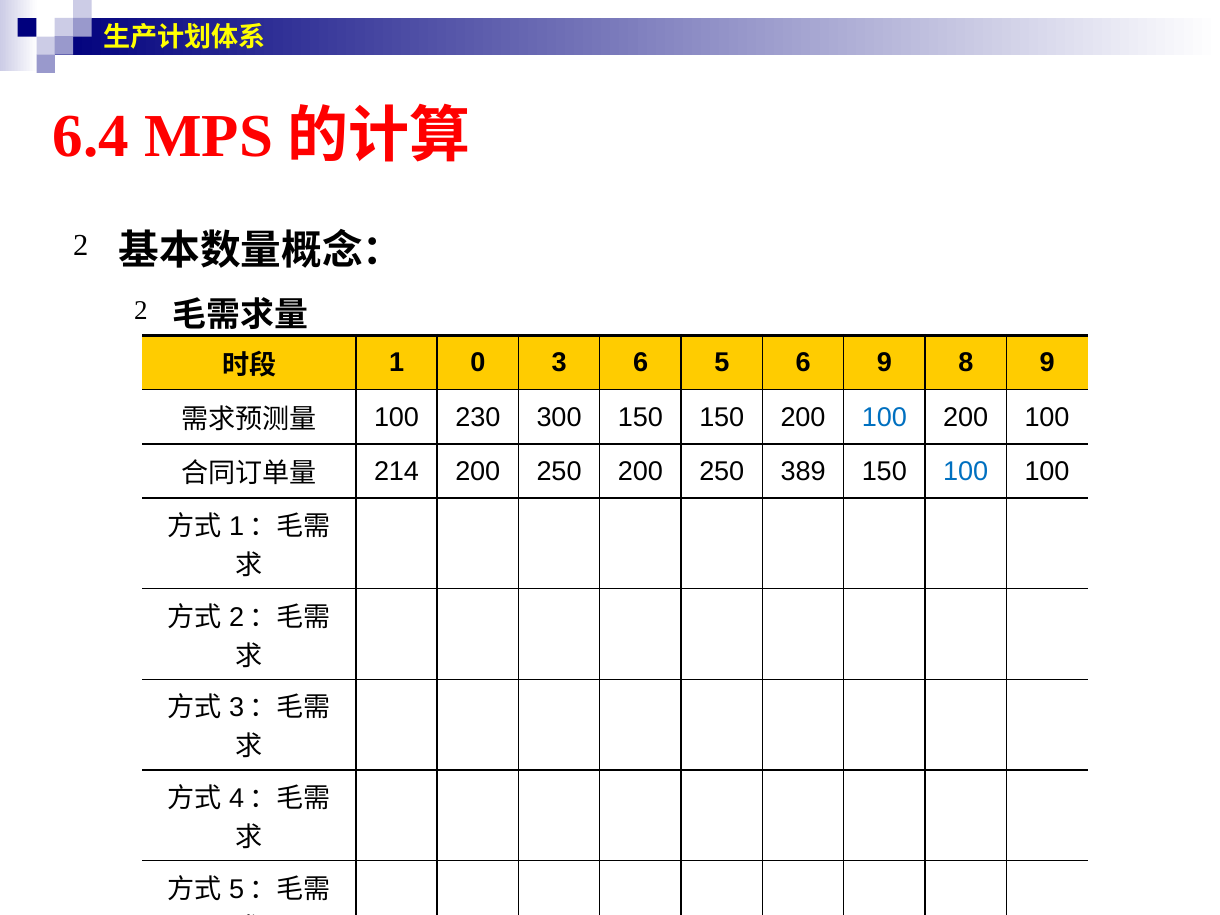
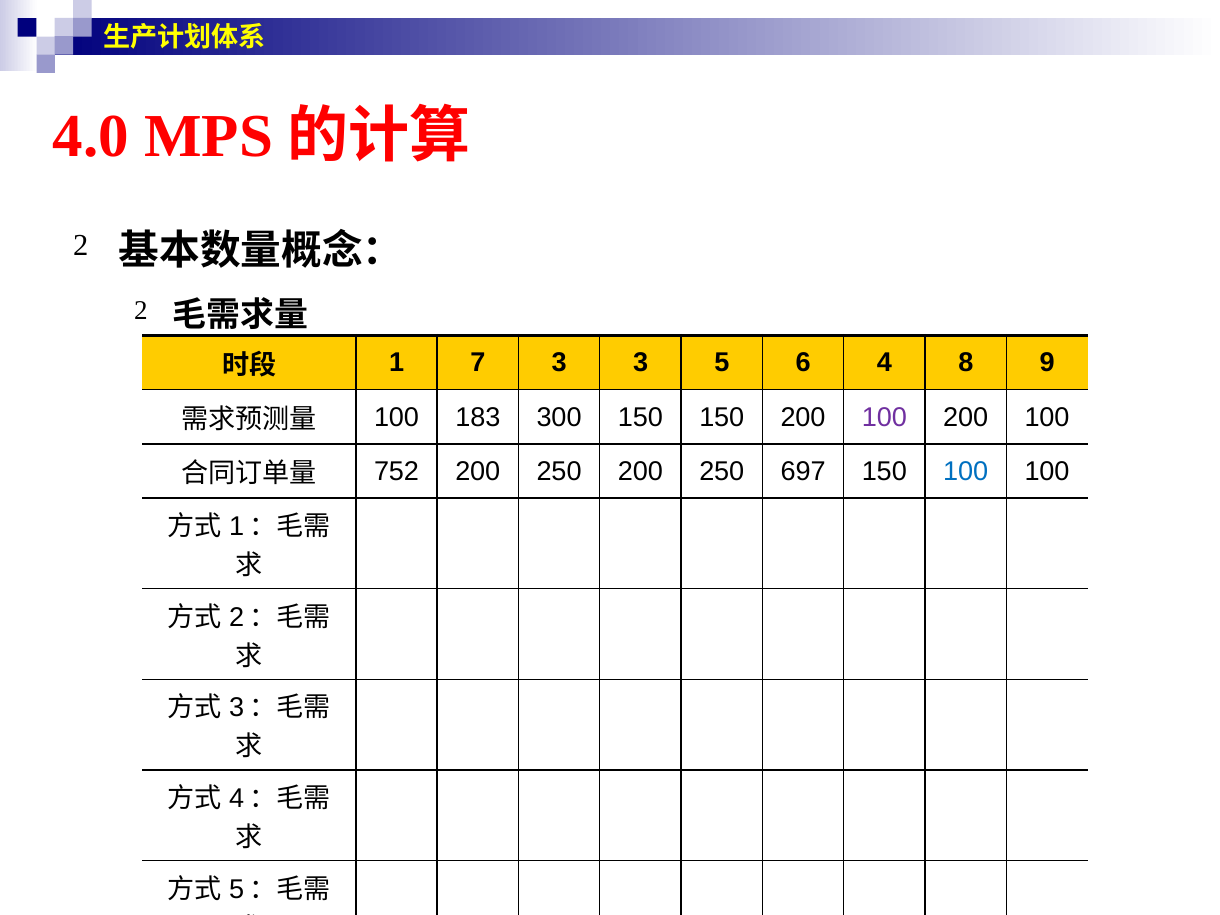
6.4: 6.4 -> 4.0 (91, 136)
0: 0 -> 7 (478, 363)
3 6: 6 -> 3 (641, 363)
6 9: 9 -> 4 (884, 363)
230: 230 -> 183 (478, 417)
100 colour: blue -> purple (884, 417)
214: 214 -> 752 (397, 471)
389: 389 -> 697 (803, 471)
